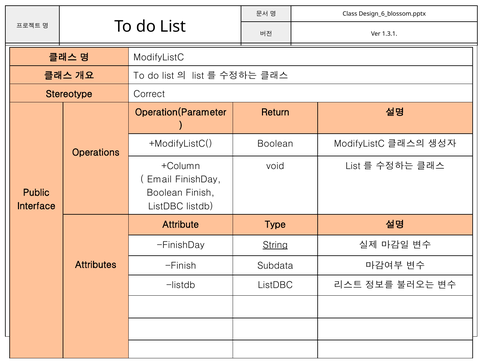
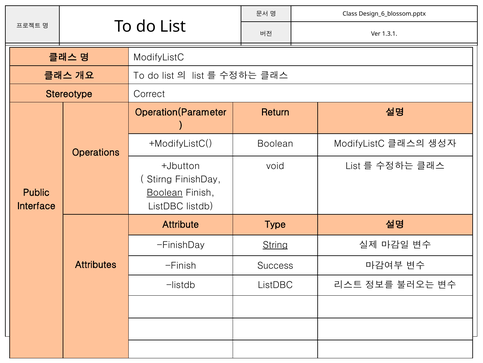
+Column: +Column -> +Jbutton (181, 166)
Email: Email -> Stirng (159, 179)
Boolean underline: none -> present (165, 192)
Subdata: Subdata -> Success (275, 265)
